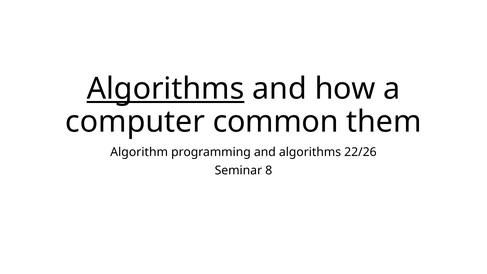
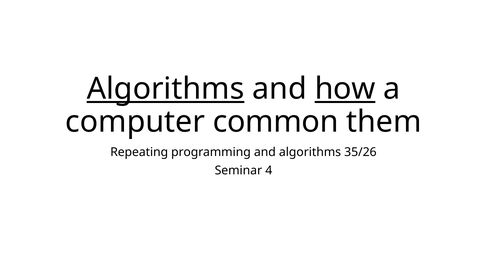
how underline: none -> present (345, 89)
Algorithm: Algorithm -> Repeating (139, 152)
22/26: 22/26 -> 35/26 (360, 152)
8: 8 -> 4 (269, 170)
